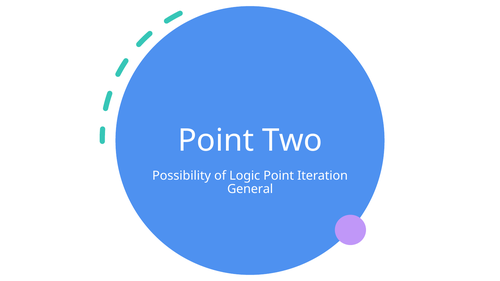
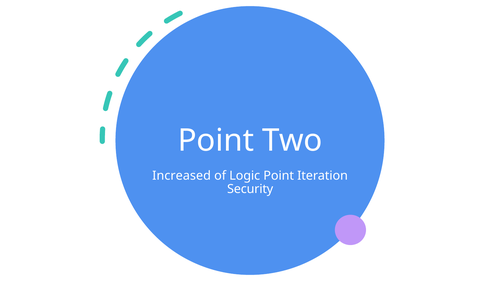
Possibility: Possibility -> Increased (182, 176)
General: General -> Security (250, 189)
